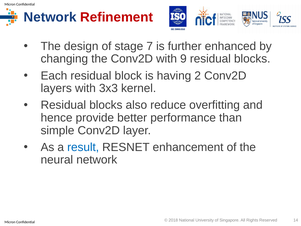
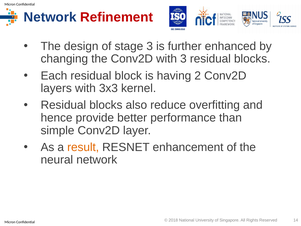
stage 7: 7 -> 3 (150, 46)
with 9: 9 -> 3 (183, 59)
result colour: blue -> orange (83, 147)
